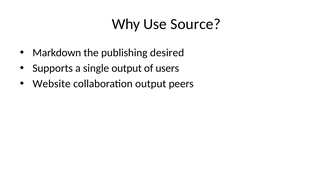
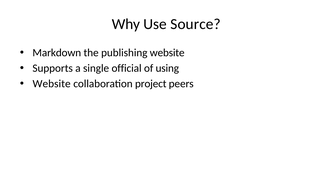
publishing desired: desired -> website (167, 53)
single output: output -> official (127, 68)
users: users -> using (167, 68)
collaboration output: output -> project (151, 84)
